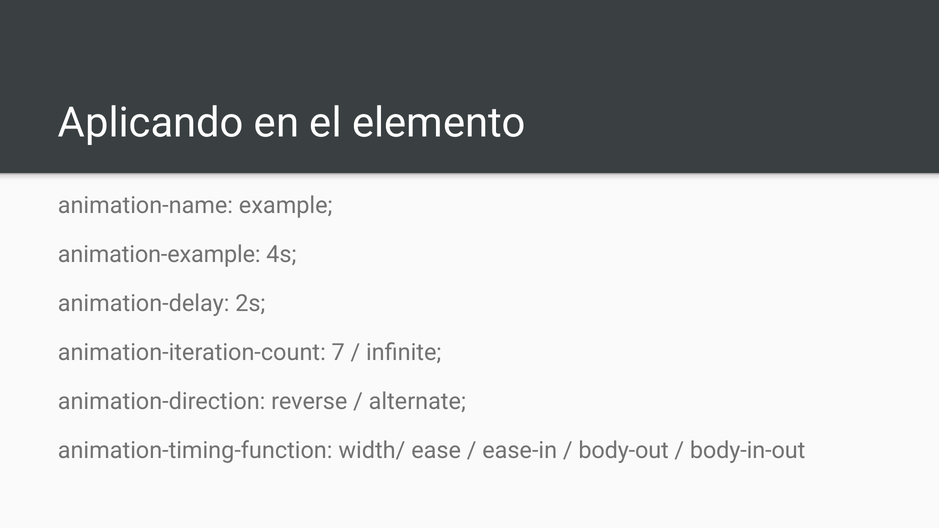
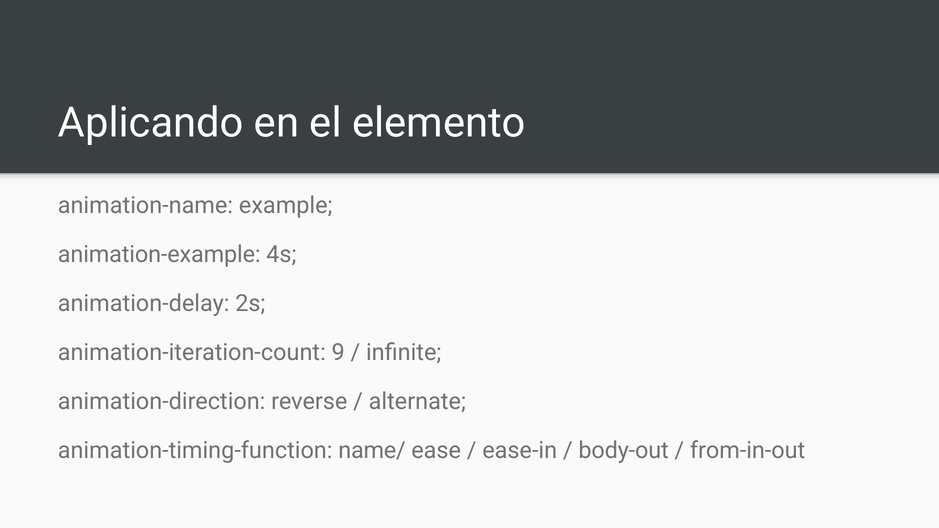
7: 7 -> 9 (338, 352)
width/: width/ -> name/ (372, 451)
body-in-out: body-in-out -> from-in-out (748, 451)
